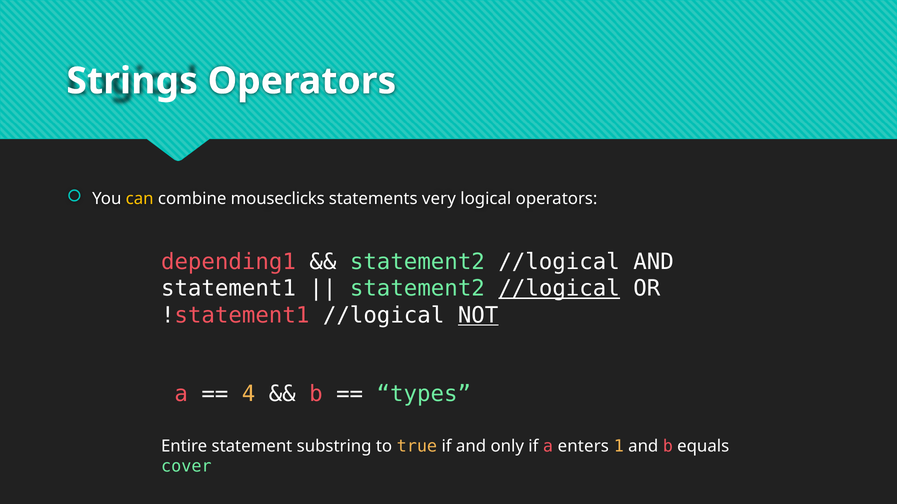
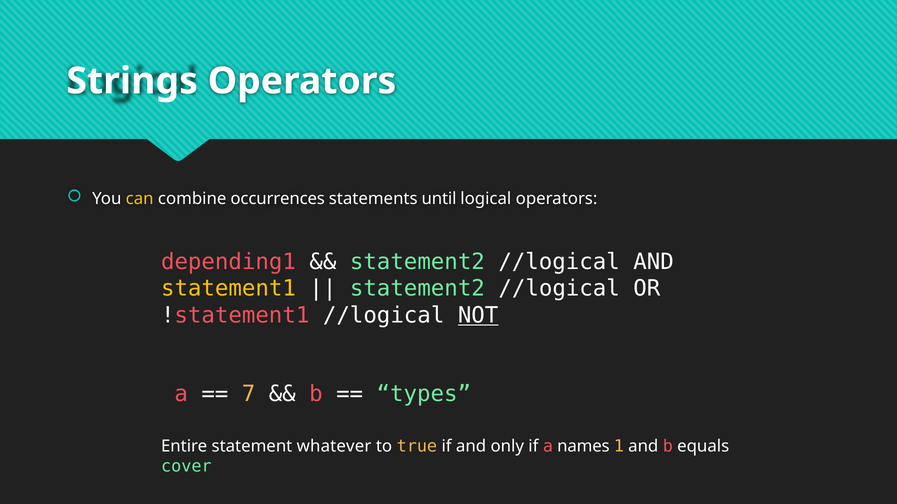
mouseclicks: mouseclicks -> occurrences (278, 199)
very: very -> until (439, 199)
statement1 colour: white -> yellow (228, 289)
//logical underline: present -> none (559, 289)
4: 4 -> 7 (249, 394)
substring: substring -> whatever (334, 447)
enters: enters -> names (583, 447)
